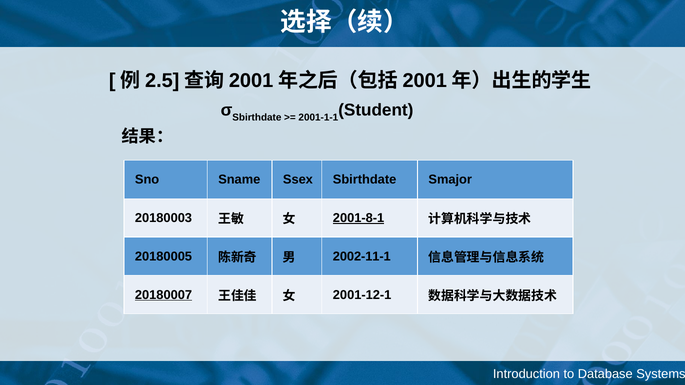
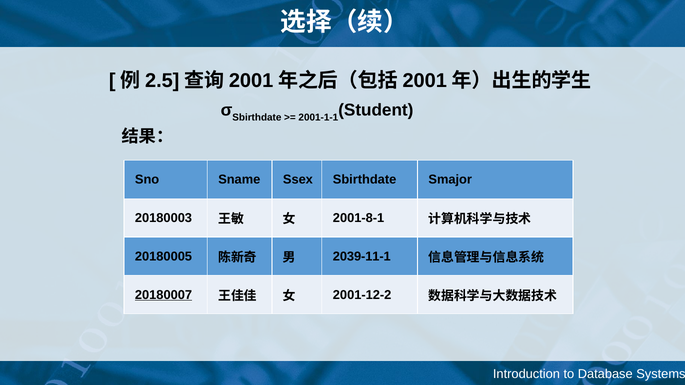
2001-8-1 underline: present -> none (359, 218)
2002-11-1: 2002-11-1 -> 2039-11-1 (362, 257)
2001-12-1: 2001-12-1 -> 2001-12-2 (362, 295)
